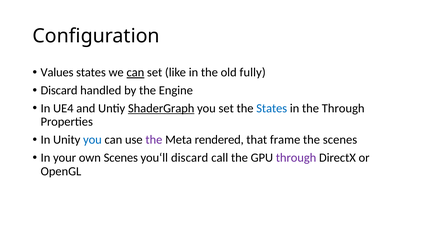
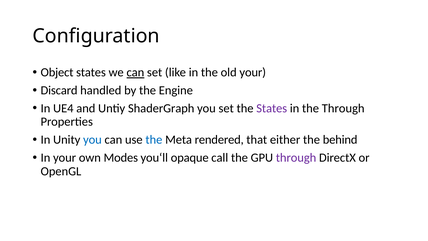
Values: Values -> Object (57, 72)
old fully: fully -> your (253, 72)
ShaderGraph underline: present -> none (161, 108)
States colour: blue -> purple (272, 108)
the colour: purple -> blue (154, 140)
frame: frame -> either (285, 140)
the scenes: scenes -> behind (340, 140)
own Scenes: Scenes -> Modes (121, 158)
you‘ll discard: discard -> opaque (190, 158)
